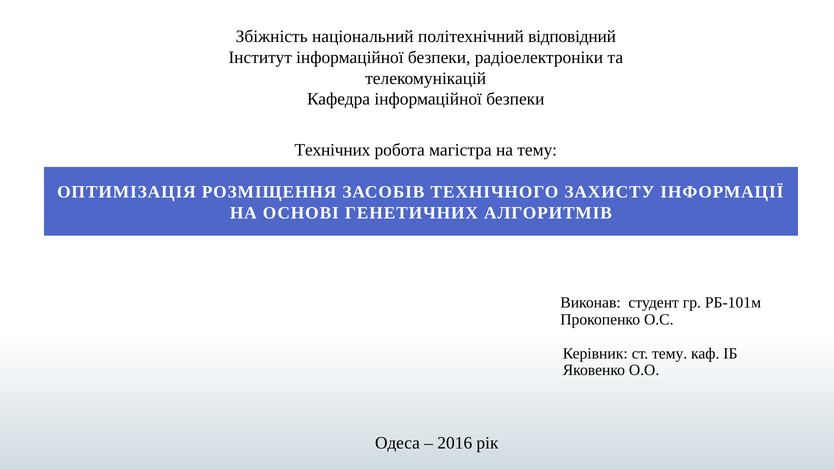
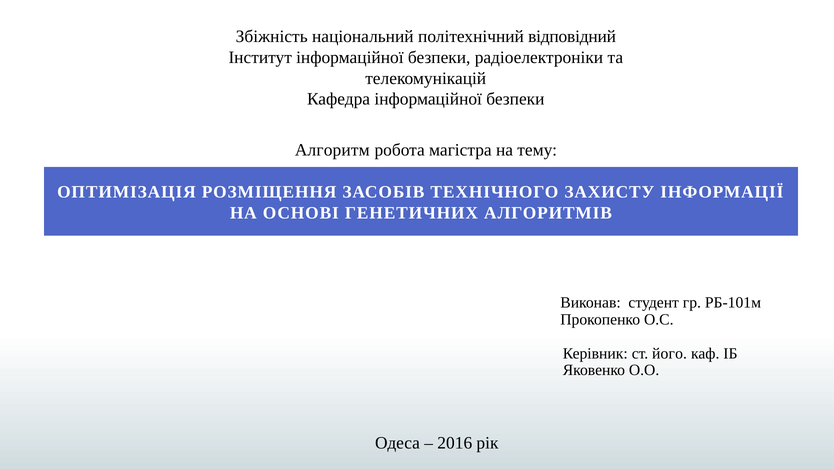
Технічних: Технічних -> Алгоритм (332, 150)
ст тему: тему -> його (670, 353)
